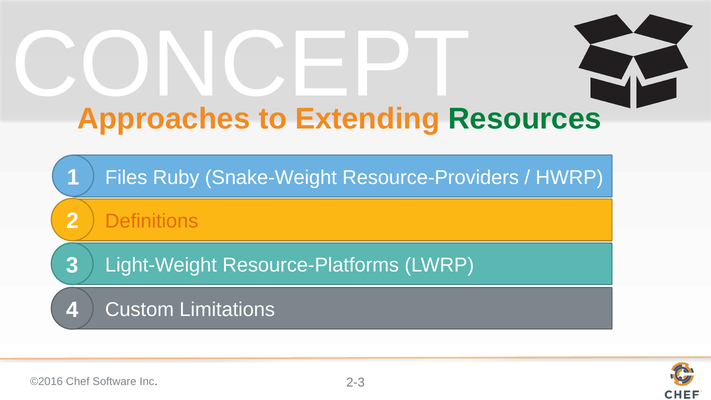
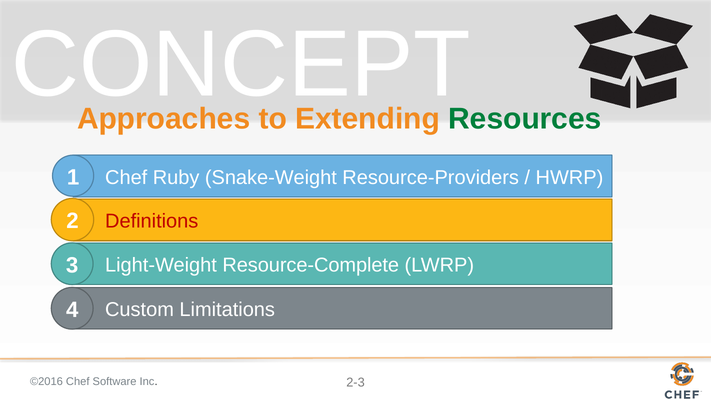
Files: Files -> Chef (126, 177)
Definitions colour: orange -> red (152, 221)
Resource-Platforms: Resource-Platforms -> Resource-Complete (311, 265)
